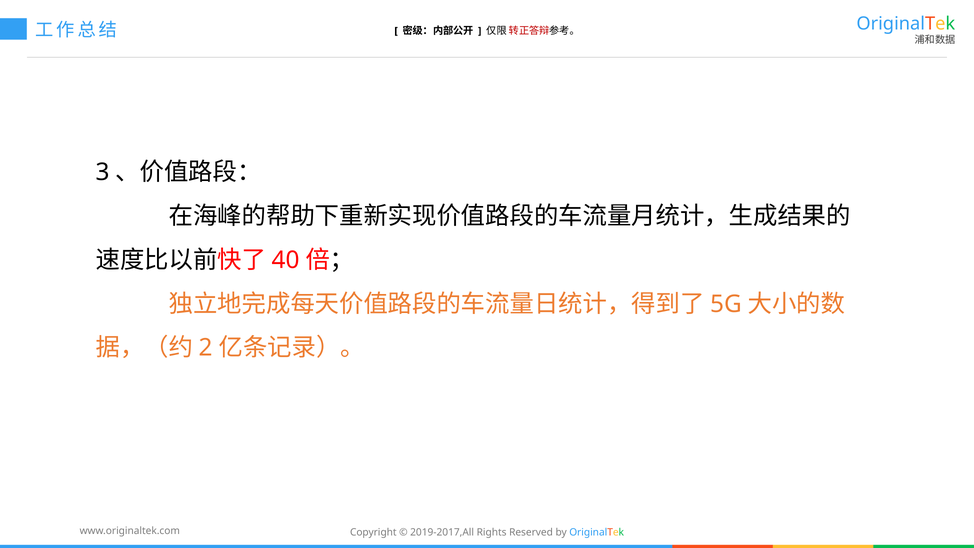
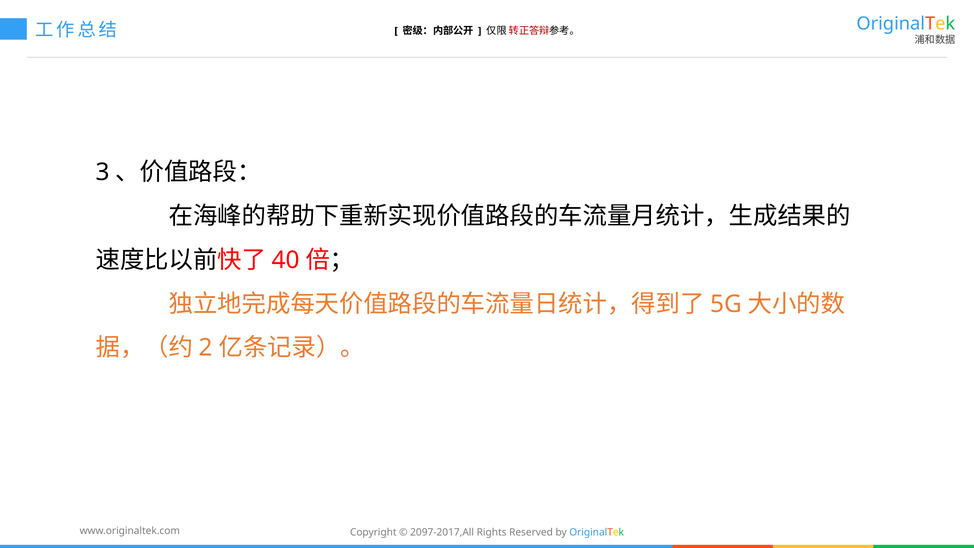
2019-2017,All: 2019-2017,All -> 2097-2017,All (442, 532)
